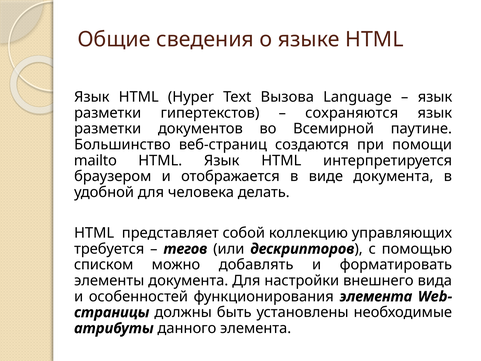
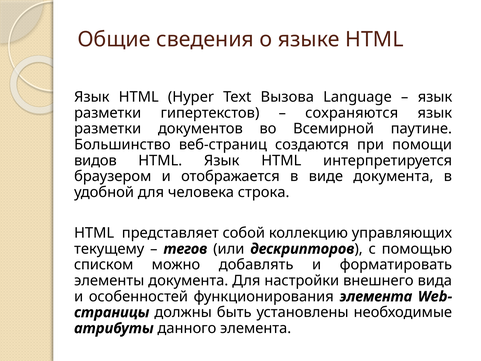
mailto: mailto -> видов (95, 160)
делать: делать -> строка (264, 192)
требуется: требуется -> текущему (109, 249)
